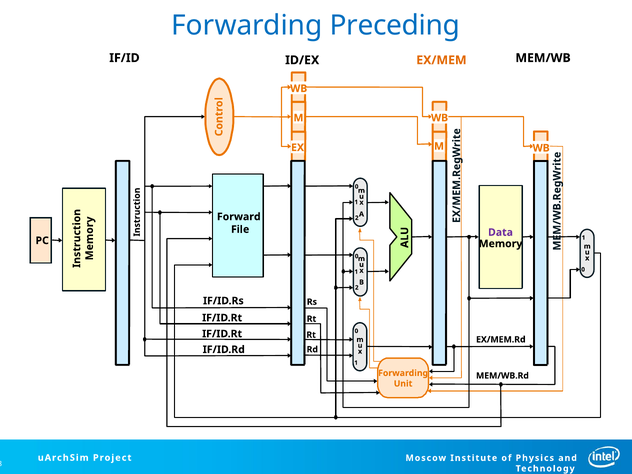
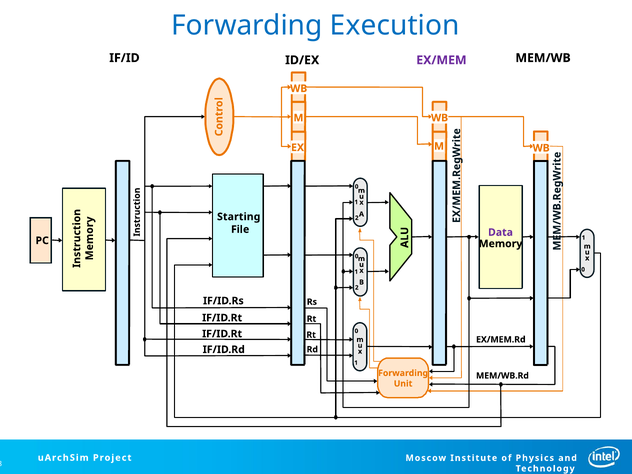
Preceding: Preceding -> Execution (395, 26)
EX/MEM colour: orange -> purple (441, 60)
Forward: Forward -> Starting (239, 217)
